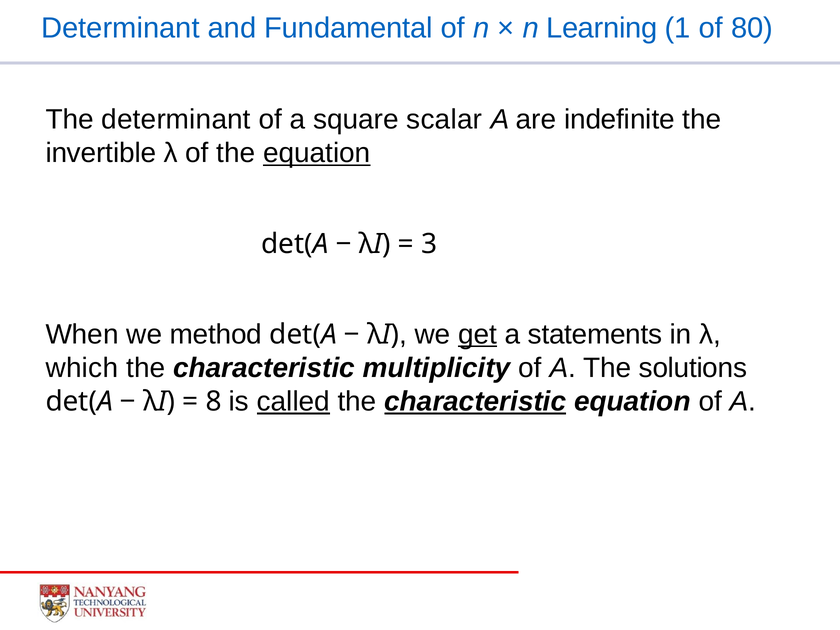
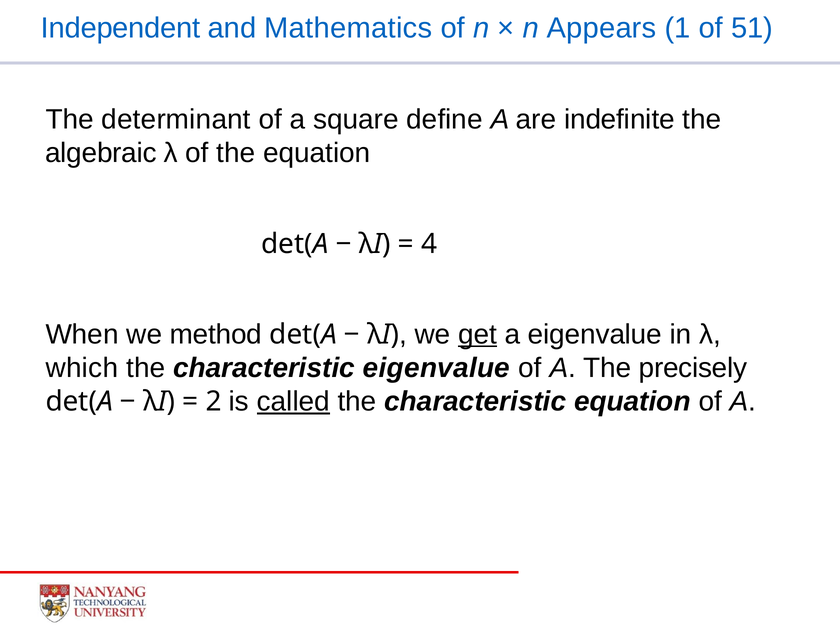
Determinant: Determinant -> Independent (121, 28)
Fundamental: Fundamental -> Mathematics (348, 28)
Learning: Learning -> Appears (602, 28)
80: 80 -> 51 (752, 28)
scalar: scalar -> define (445, 120)
invertible: invertible -> algebraic (101, 153)
equation underline: present -> none (317, 153)
3: 3 -> 4 (429, 244)
a statements: statements -> eigenvalue (595, 334)
characteristic multiplicity: multiplicity -> eigenvalue (436, 368)
solutions: solutions -> precisely (693, 368)
8: 8 -> 2 (214, 402)
characteristic underline: present -> none (475, 402)
